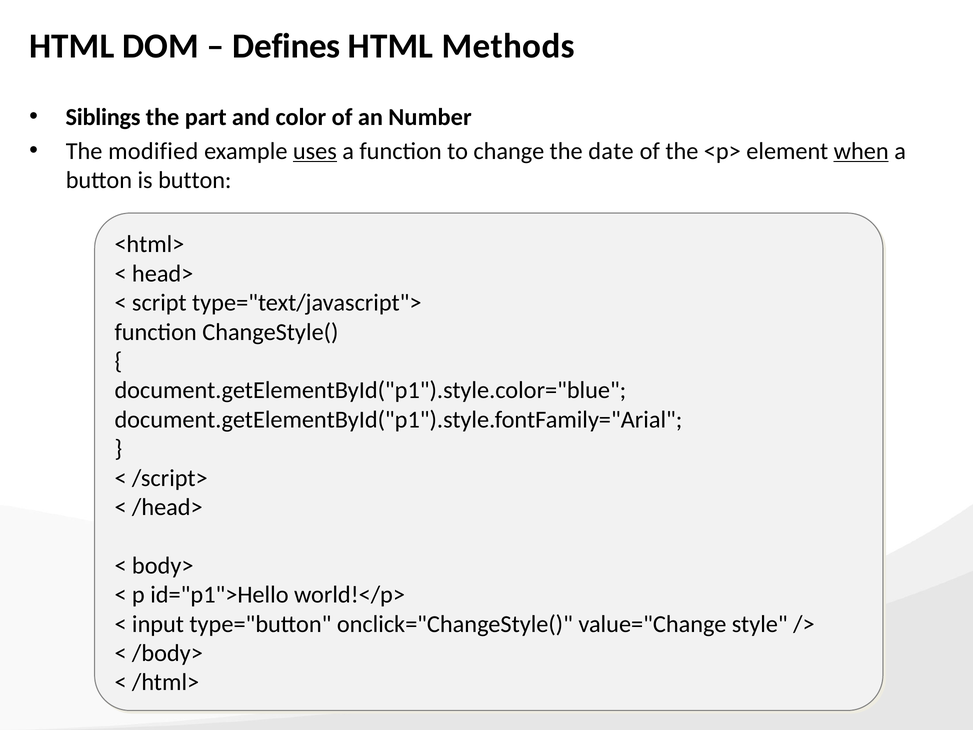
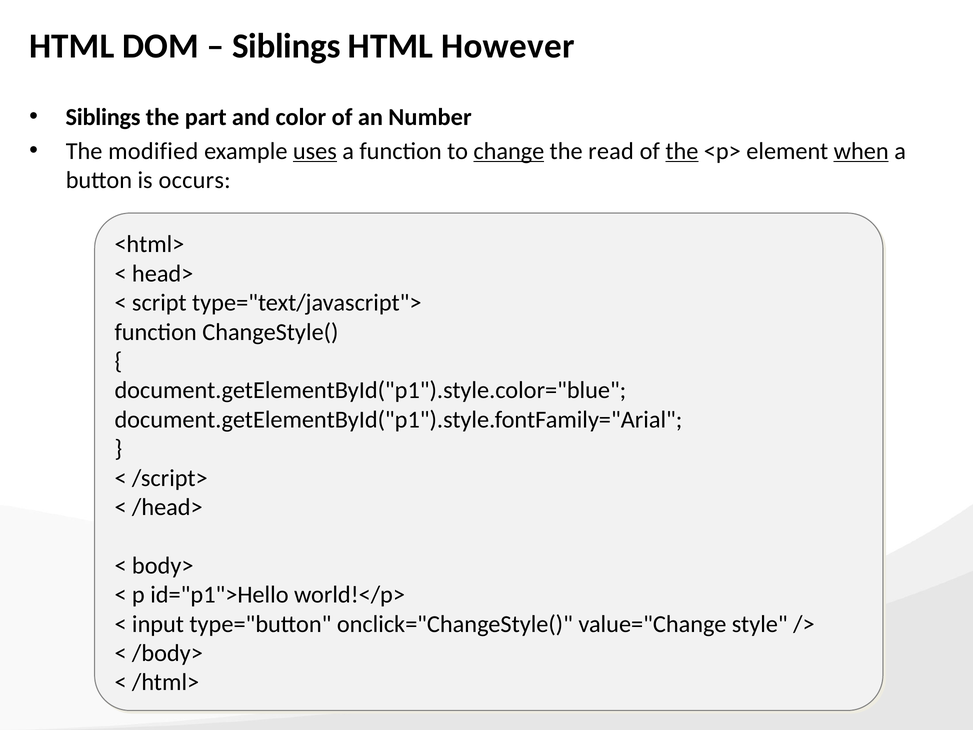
Defines: Defines -> Siblings (286, 46)
Methods: Methods -> However (508, 46)
change underline: none -> present (509, 151)
date: date -> read (611, 151)
the underline: none -> present (682, 151)
is button: button -> occurs (195, 180)
